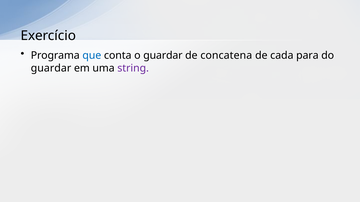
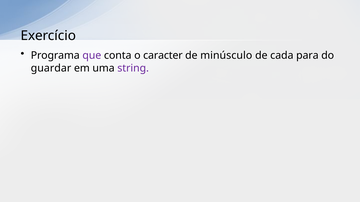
que colour: blue -> purple (92, 56)
o guardar: guardar -> caracter (163, 56)
concatena: concatena -> minúsculo (226, 56)
